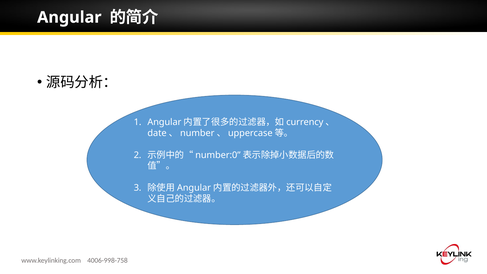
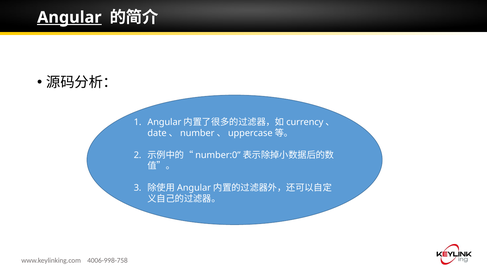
Angular underline: none -> present (69, 17)
